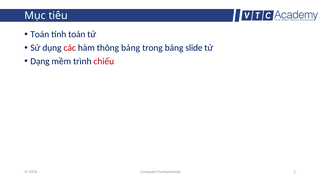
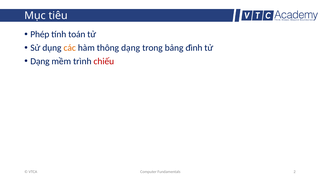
Toán: Toán -> Phép (40, 34)
các colour: red -> orange (70, 48)
thông bảng: bảng -> dạng (131, 48)
slide: slide -> đình (194, 48)
